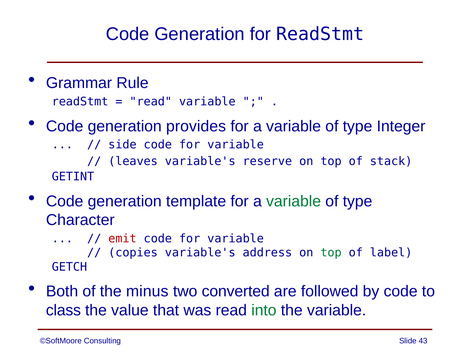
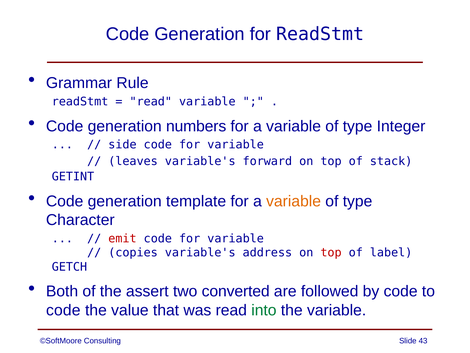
provides: provides -> numbers (196, 126)
reserve: reserve -> forward (267, 161)
variable colour: green -> orange (294, 201)
top colour: green -> red (331, 252)
minus: minus -> assert (147, 291)
class: class -> code (63, 310)
